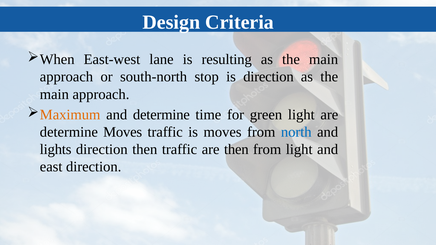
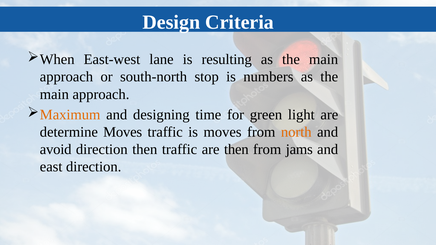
is direction: direction -> numbers (268, 77)
and determine: determine -> designing (161, 115)
north colour: blue -> orange (296, 132)
lights: lights -> avoid (56, 150)
from light: light -> jams (299, 150)
